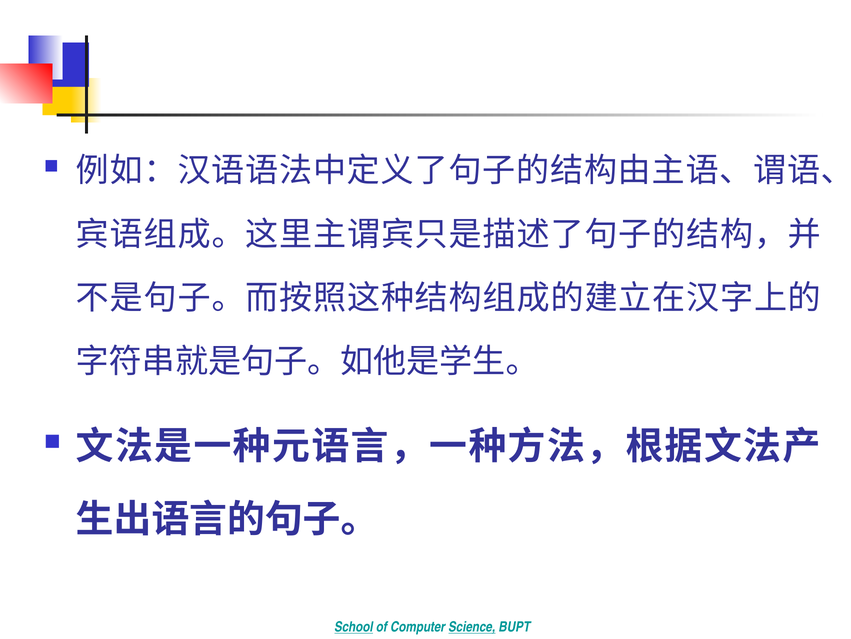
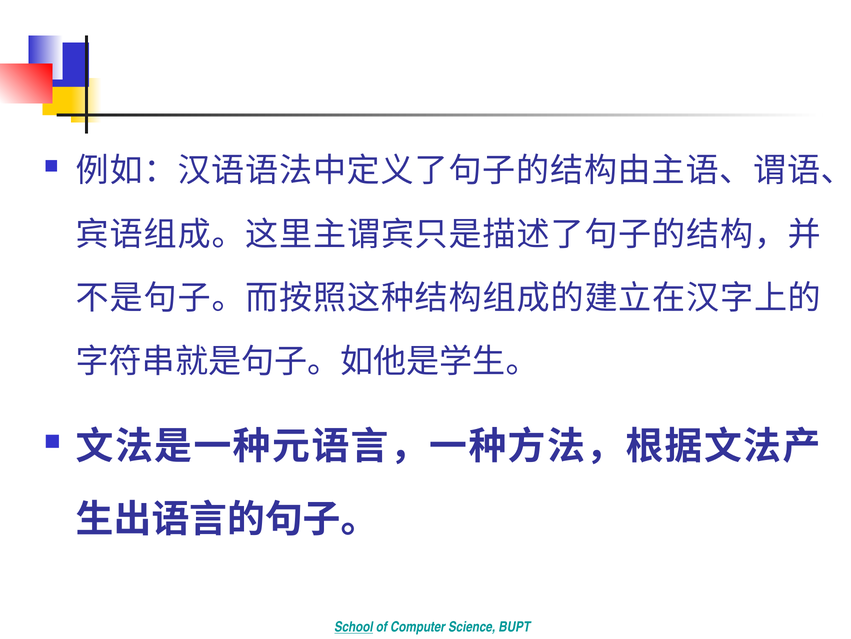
Science underline: present -> none (472, 626)
